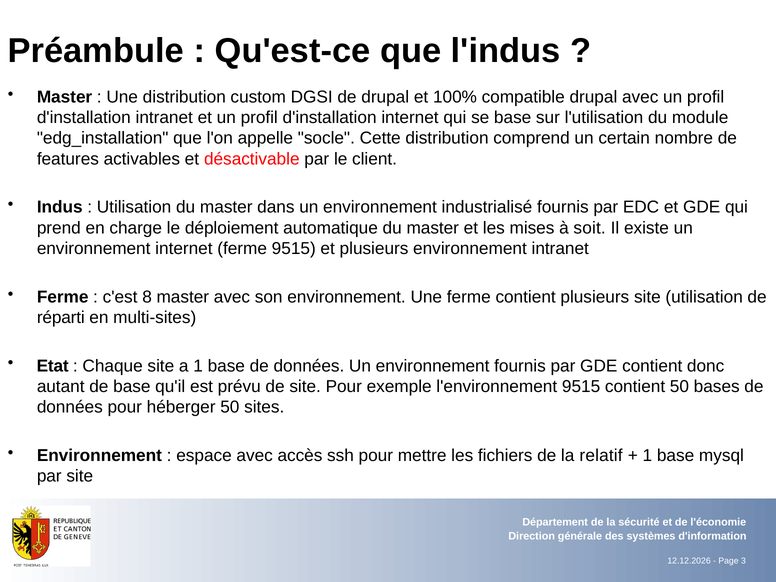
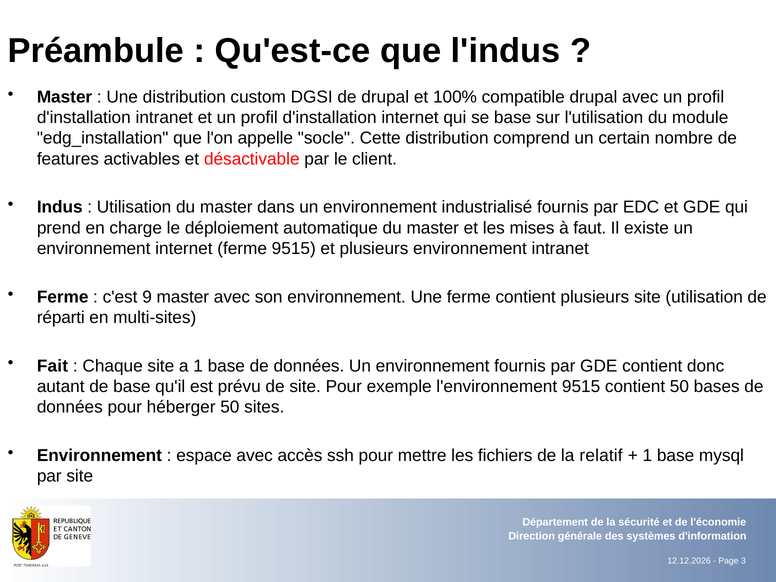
soit: soit -> faut (590, 228)
8: 8 -> 9 (147, 297)
Etat: Etat -> Fait (52, 366)
